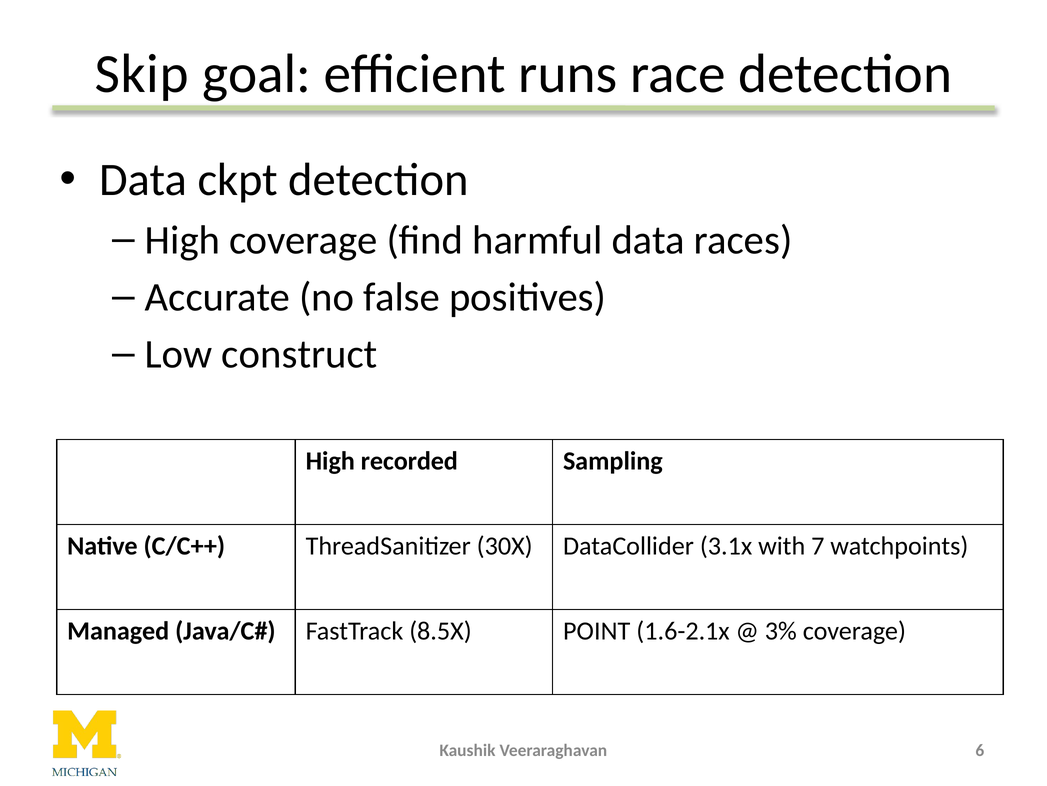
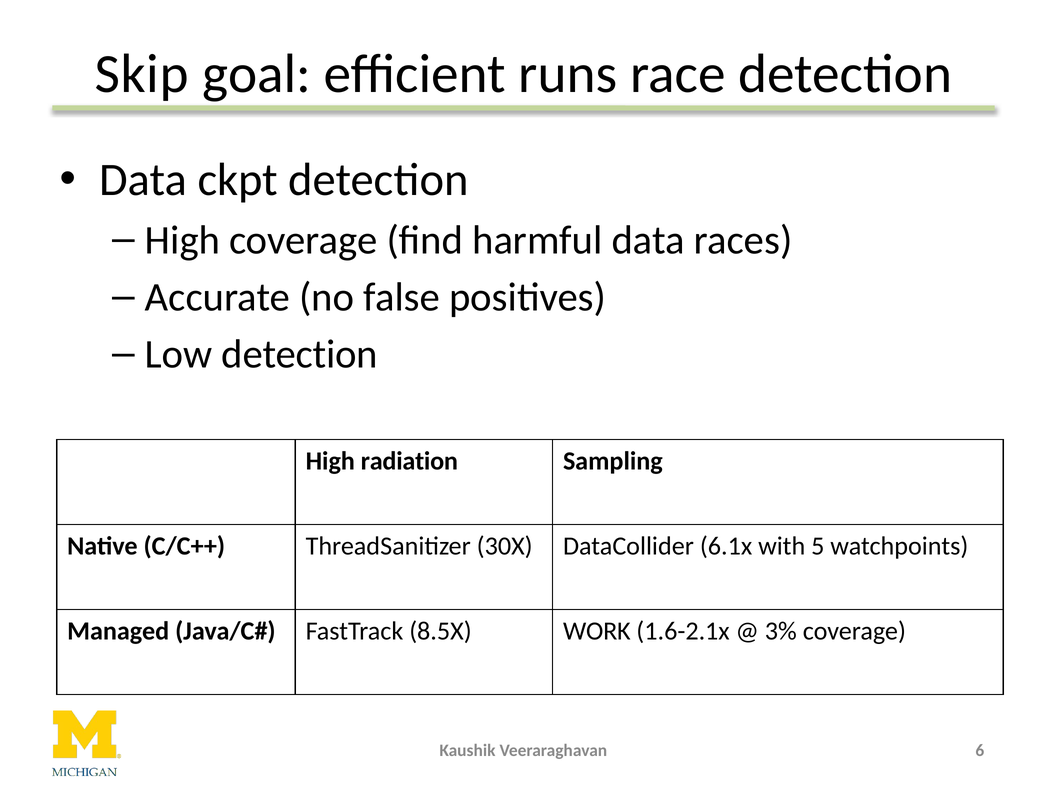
Low construct: construct -> detection (300, 354)
recorded: recorded -> radiation (409, 461)
3.1x: 3.1x -> 6.1x (726, 546)
7: 7 -> 5 (818, 546)
POINT: POINT -> WORK (597, 630)
